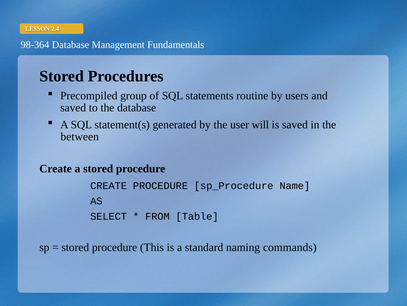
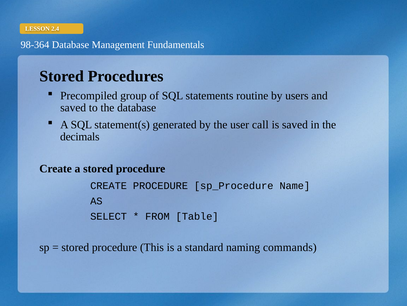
will: will -> call (260, 124)
between: between -> decimals (80, 137)
